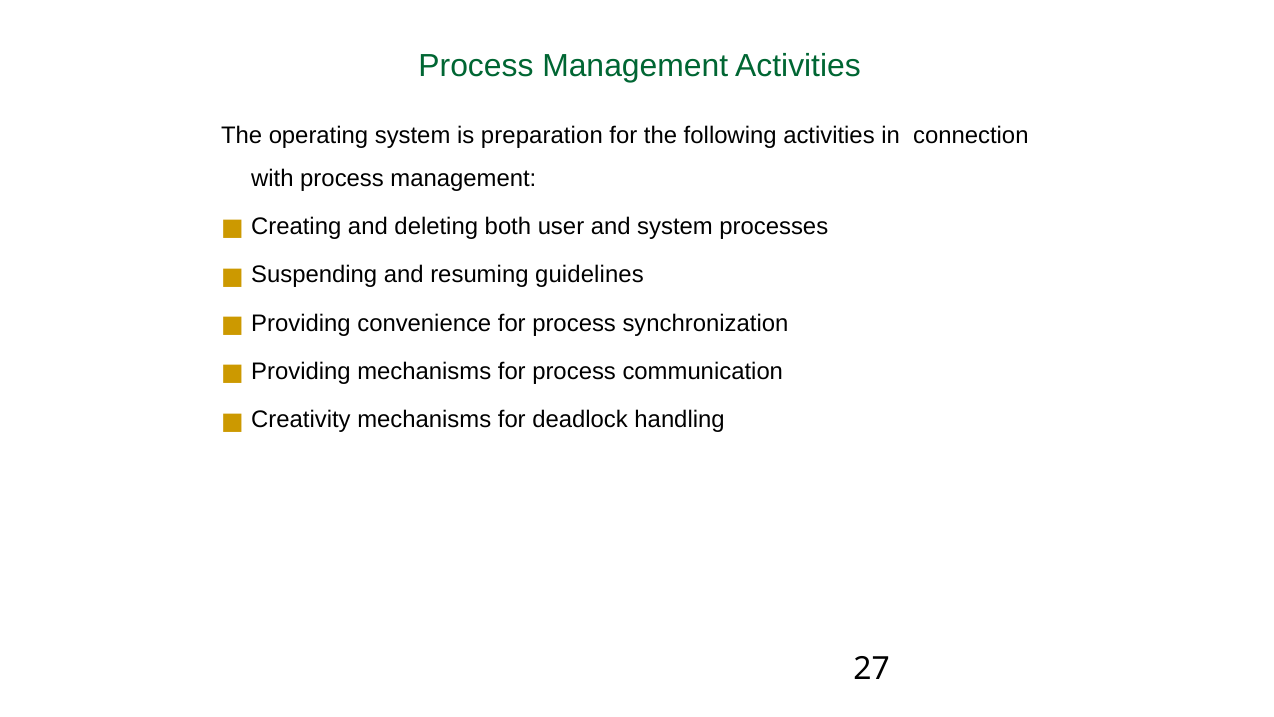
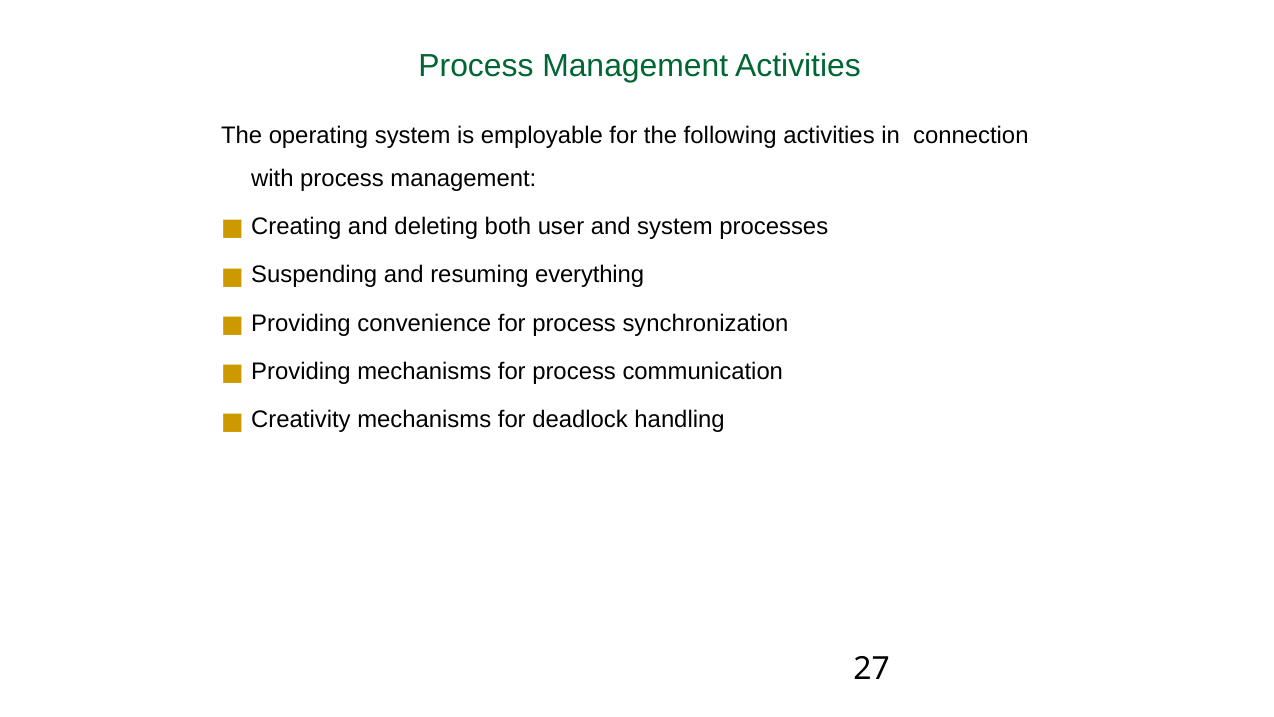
preparation: preparation -> employable (542, 135)
guidelines: guidelines -> everything (590, 275)
